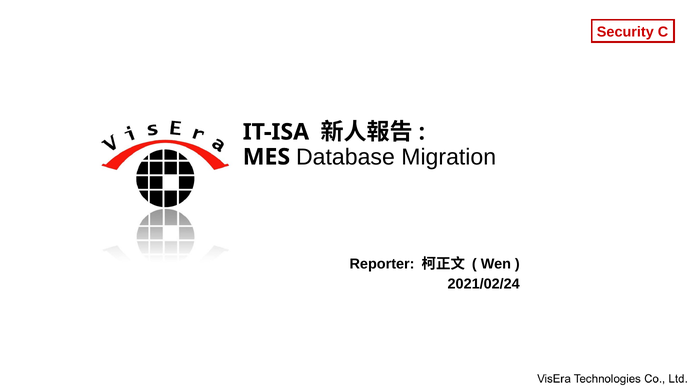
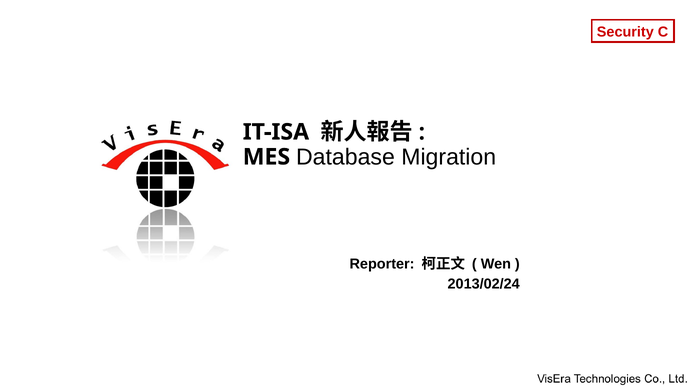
2021/02/24: 2021/02/24 -> 2013/02/24 (484, 284)
